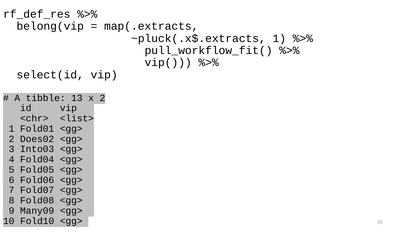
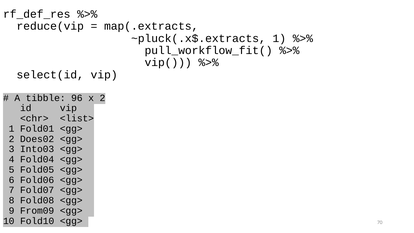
belong(vip: belong(vip -> reduce(vip (50, 26)
13: 13 -> 96 (77, 98)
Many09: Many09 -> From09 (37, 211)
